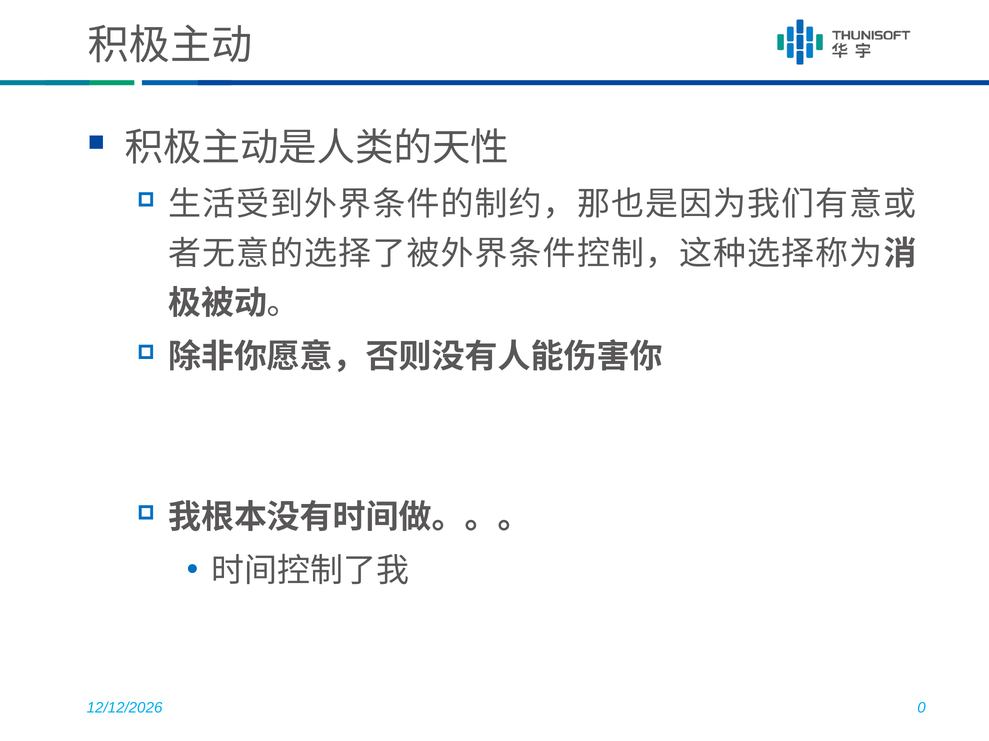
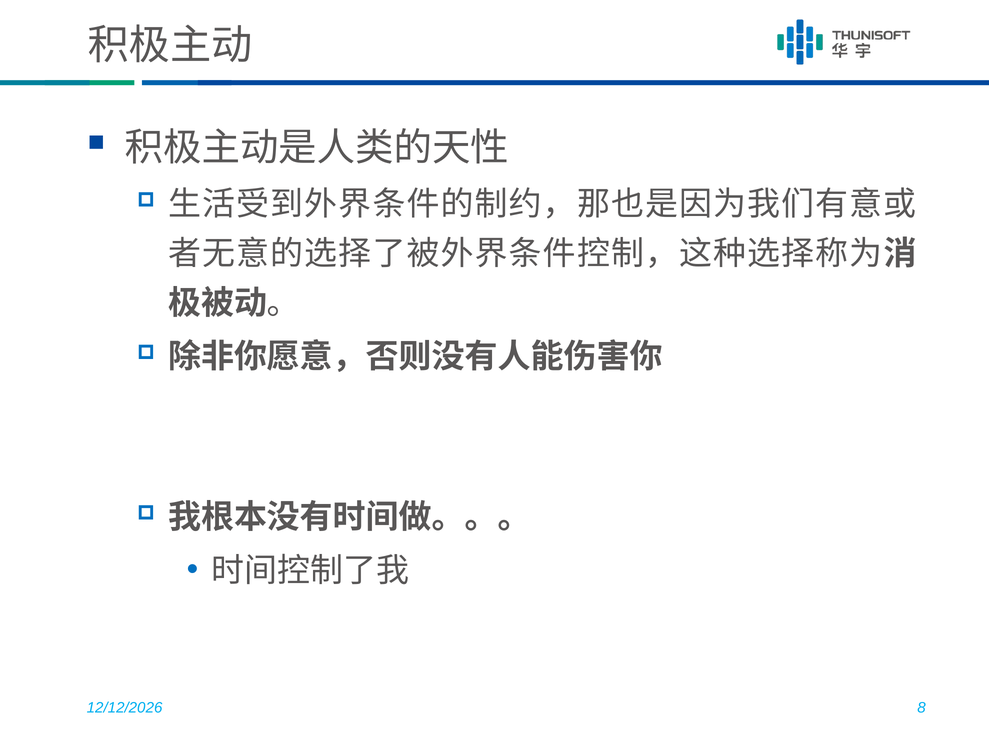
0: 0 -> 8 (921, 708)
